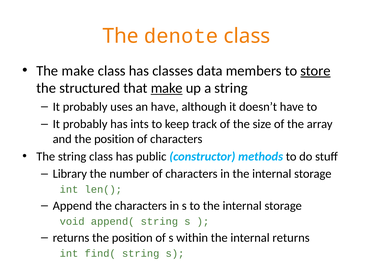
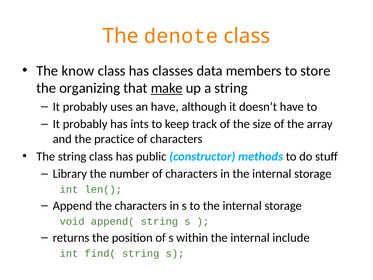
The make: make -> know (78, 71)
store underline: present -> none (315, 71)
structured: structured -> organizing (90, 88)
and the position: position -> practice (114, 139)
internal returns: returns -> include (291, 238)
